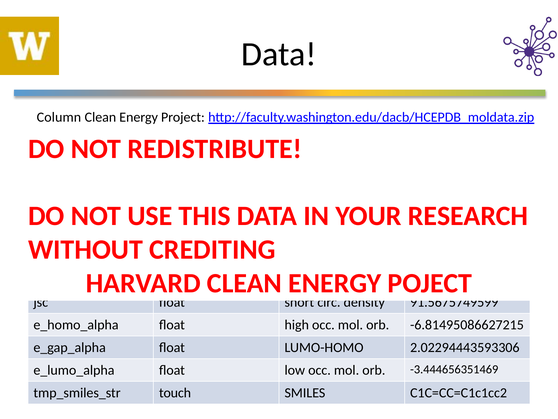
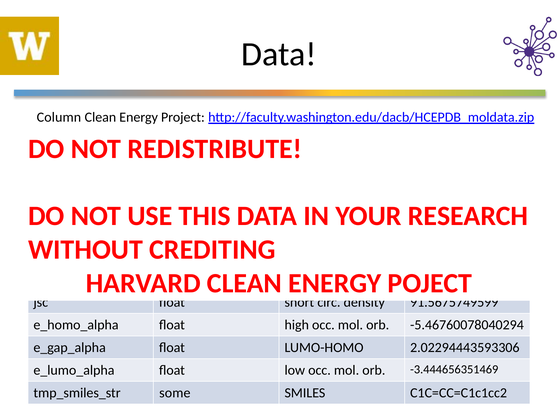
-6.81495086627215: -6.81495086627215 -> -5.46760078040294 (467, 325)
touch: touch -> some (175, 392)
